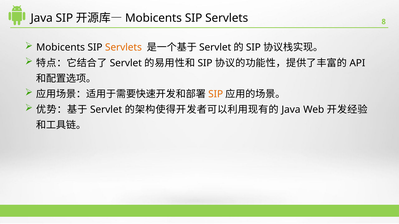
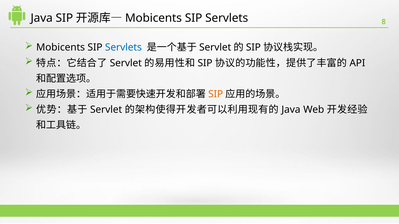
Servlets colour: orange -> blue (123, 48)
